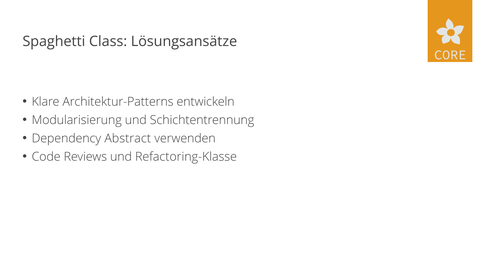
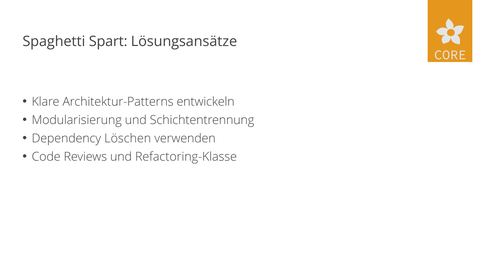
Class: Class -> Spart (108, 41)
Abstract: Abstract -> Löschen (128, 139)
